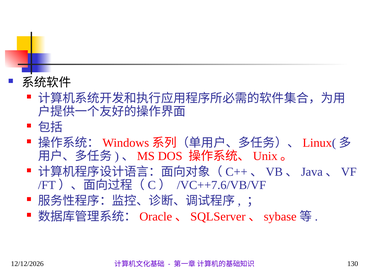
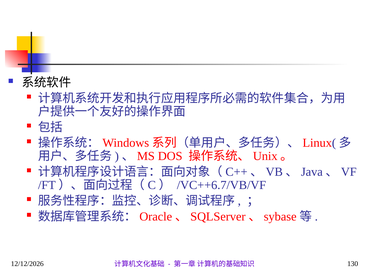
/VC++7.6/VB/VF: /VC++7.6/VB/VF -> /VC++6.7/VB/VF (221, 186)
